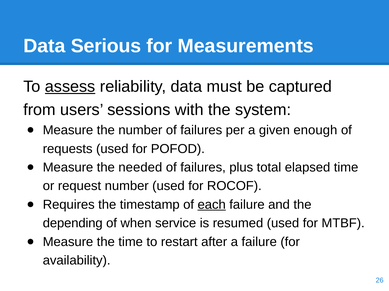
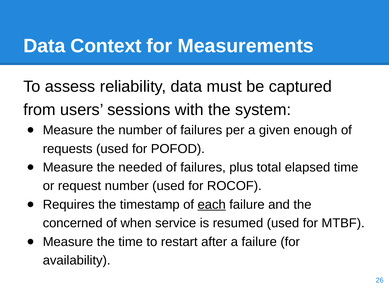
Serious: Serious -> Context (106, 46)
assess underline: present -> none (70, 87)
depending: depending -> concerned (73, 224)
